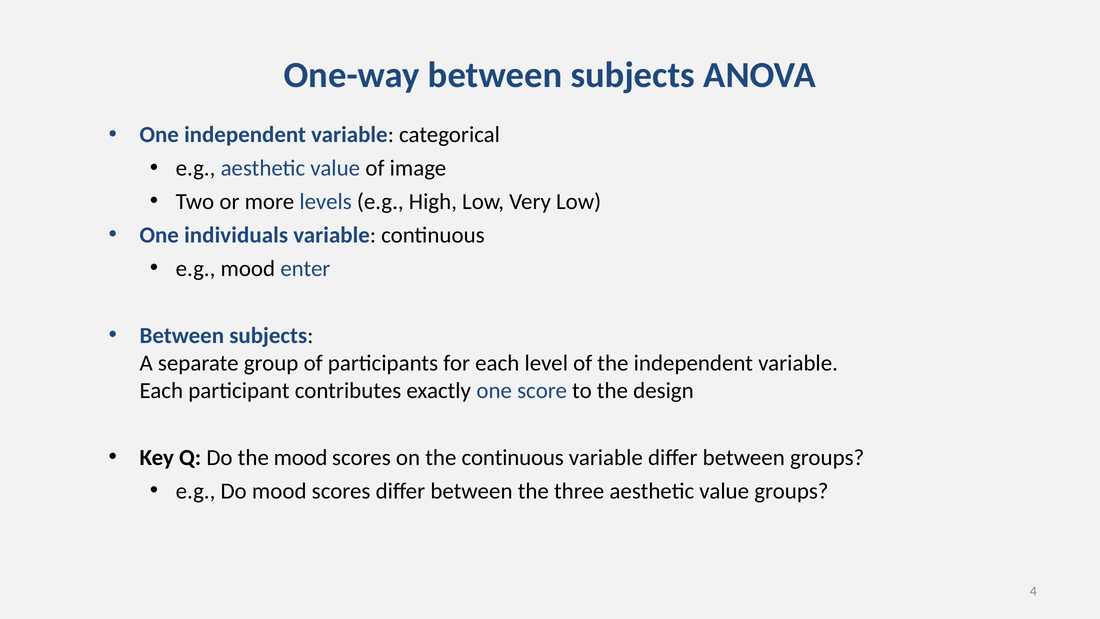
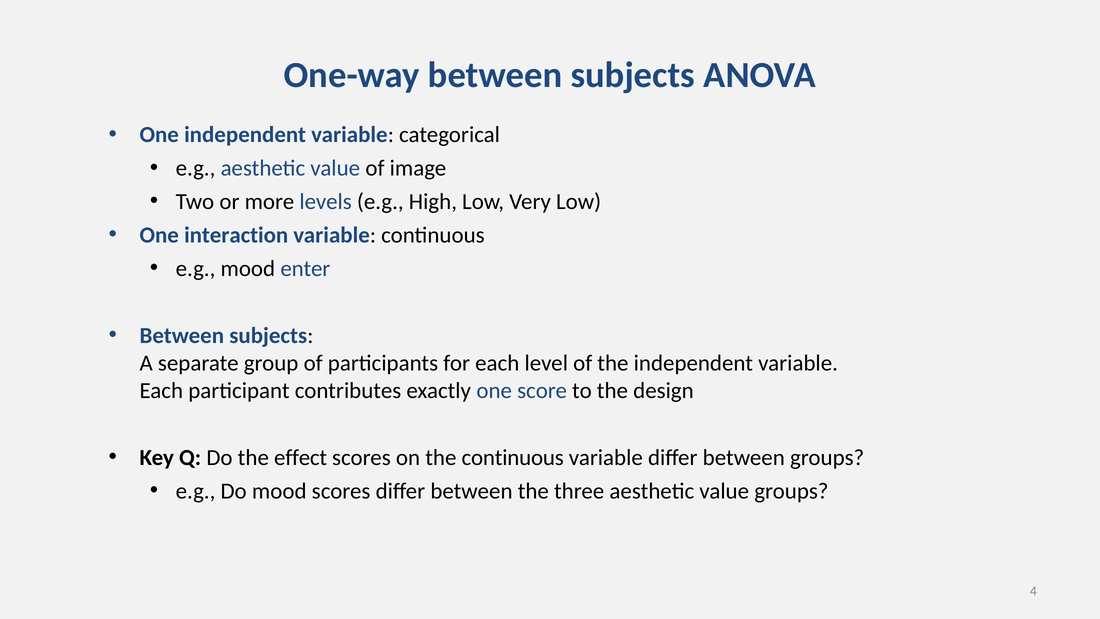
individuals: individuals -> interaction (236, 235)
the mood: mood -> effect (301, 457)
